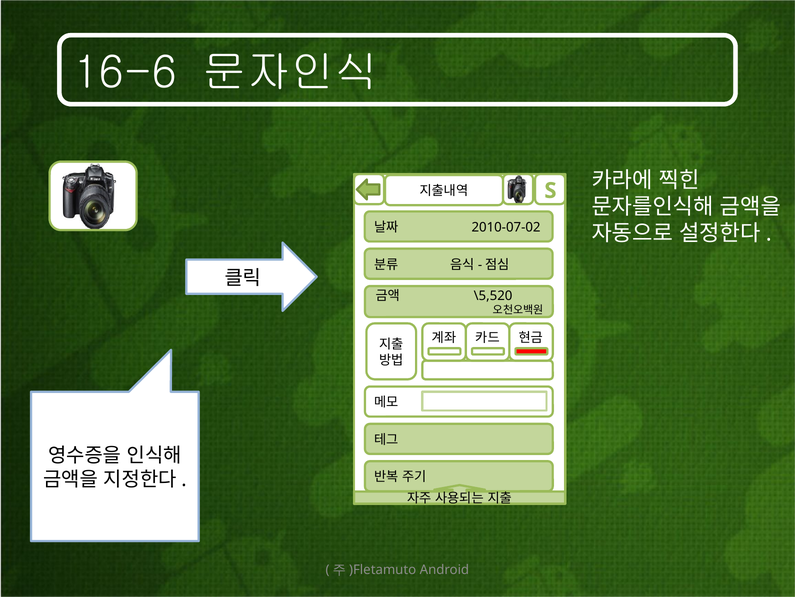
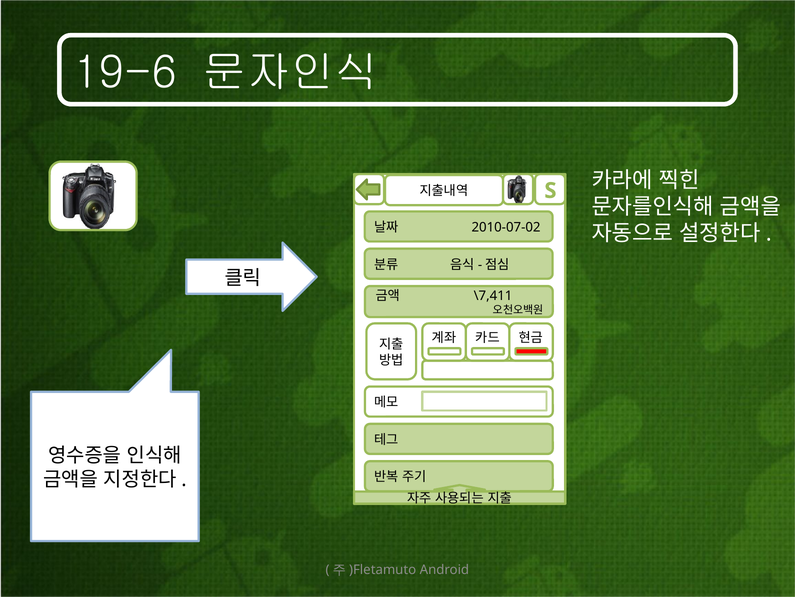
16-6: 16-6 -> 19-6 (125, 73)
\5,520: \5,520 -> \7,411 (493, 295)
